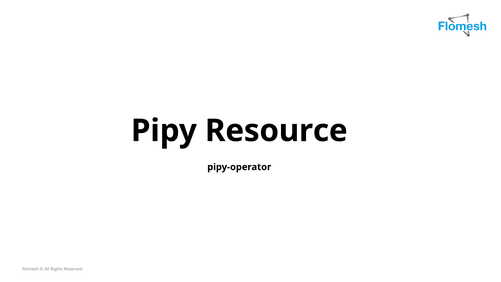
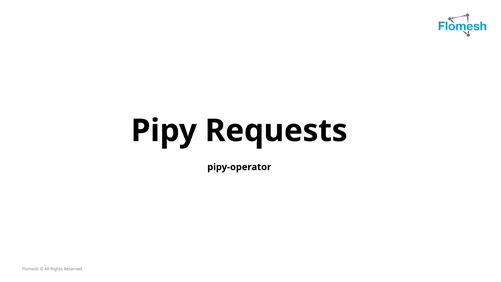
Resource: Resource -> Requests (276, 131)
